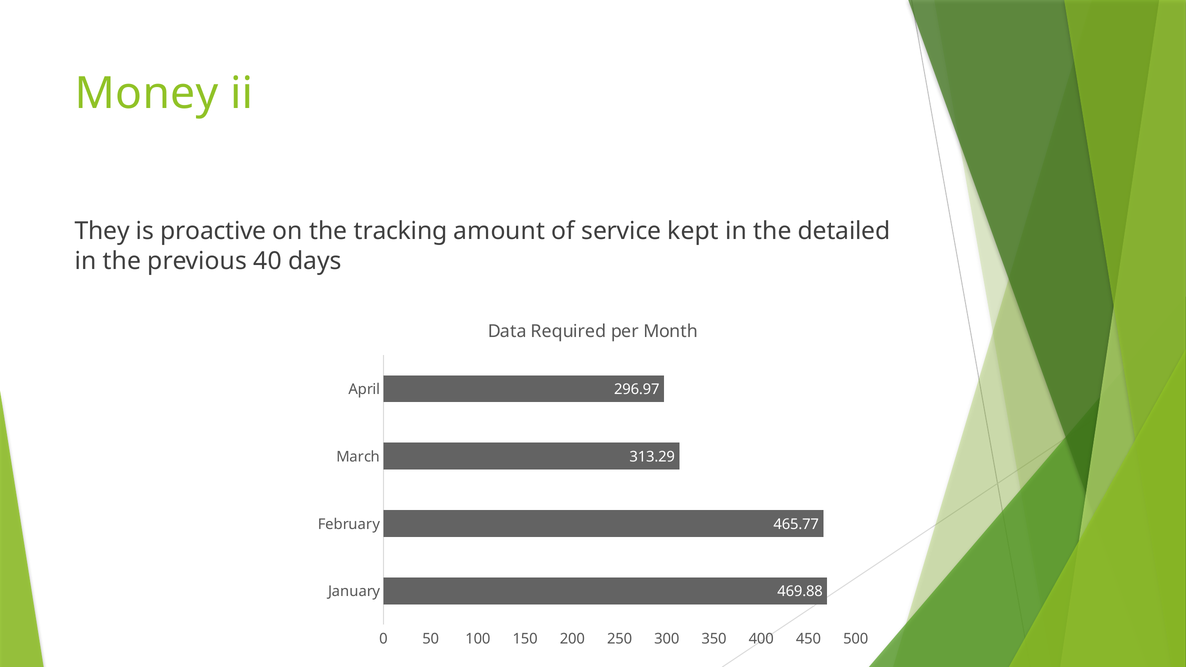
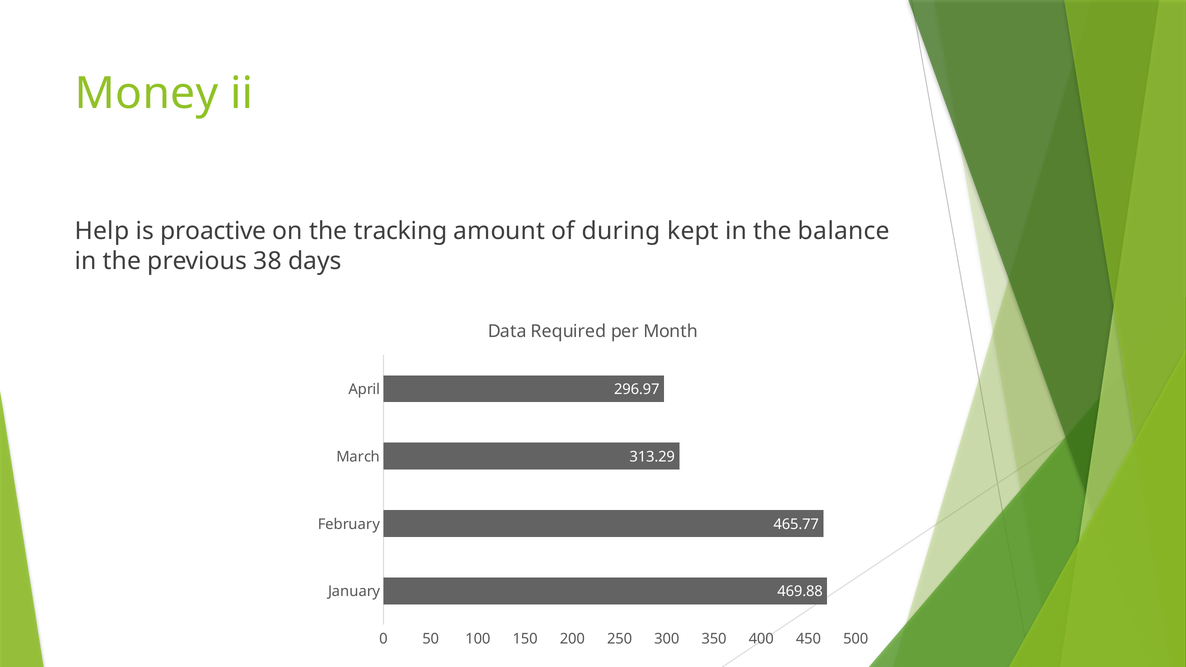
They: They -> Help (102, 231)
service: service -> during (621, 231)
detailed: detailed -> balance (844, 231)
40: 40 -> 38 (268, 261)
